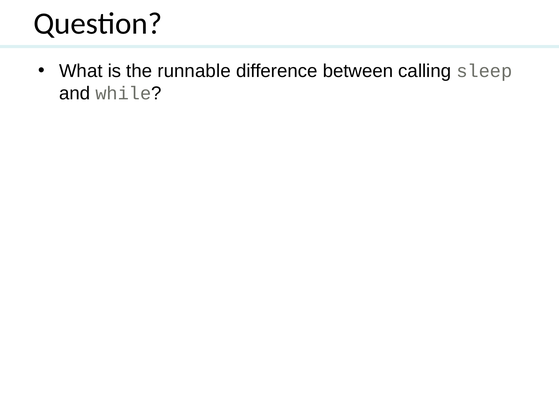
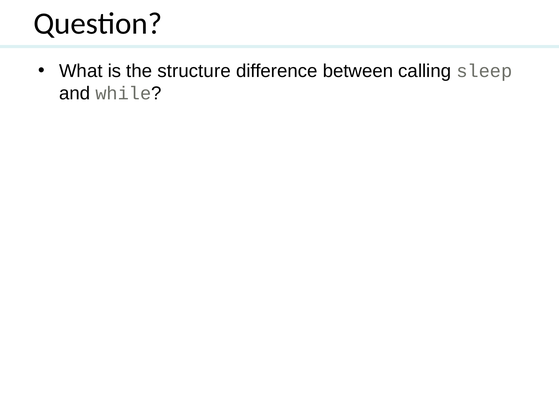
runnable: runnable -> structure (194, 71)
